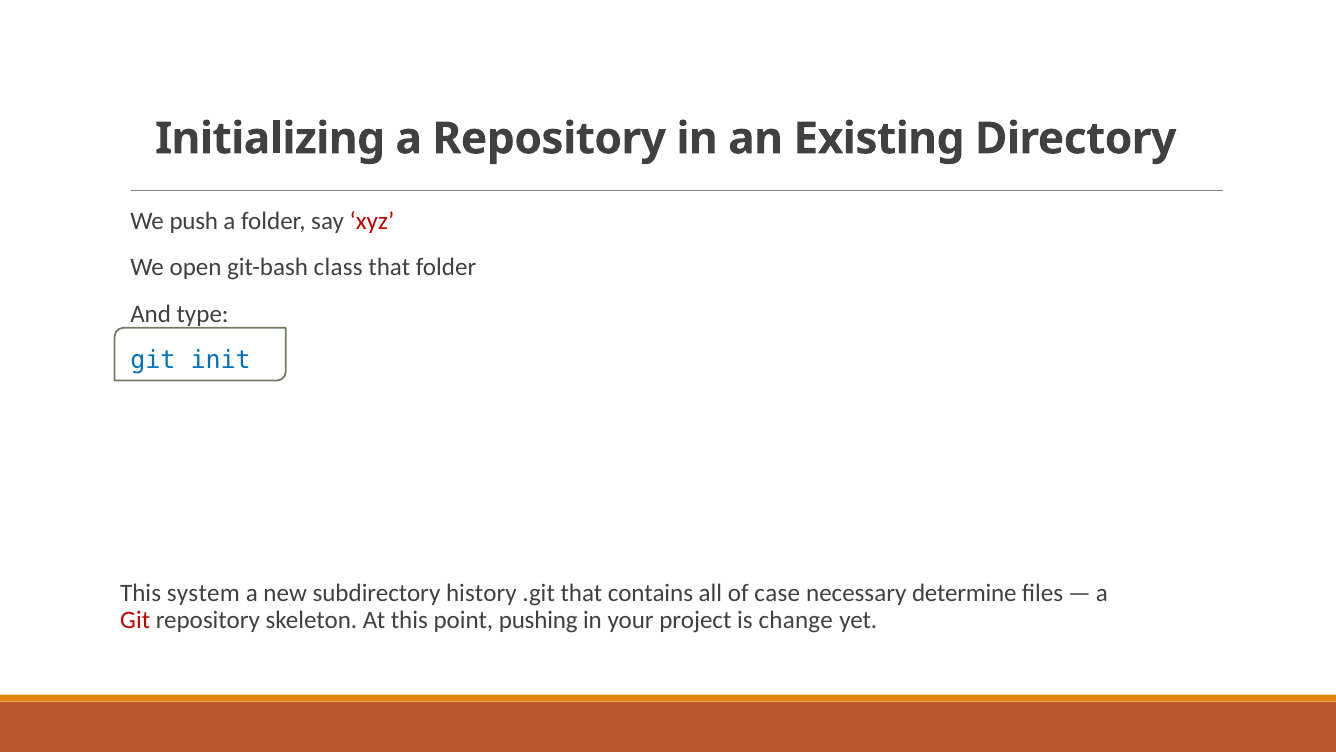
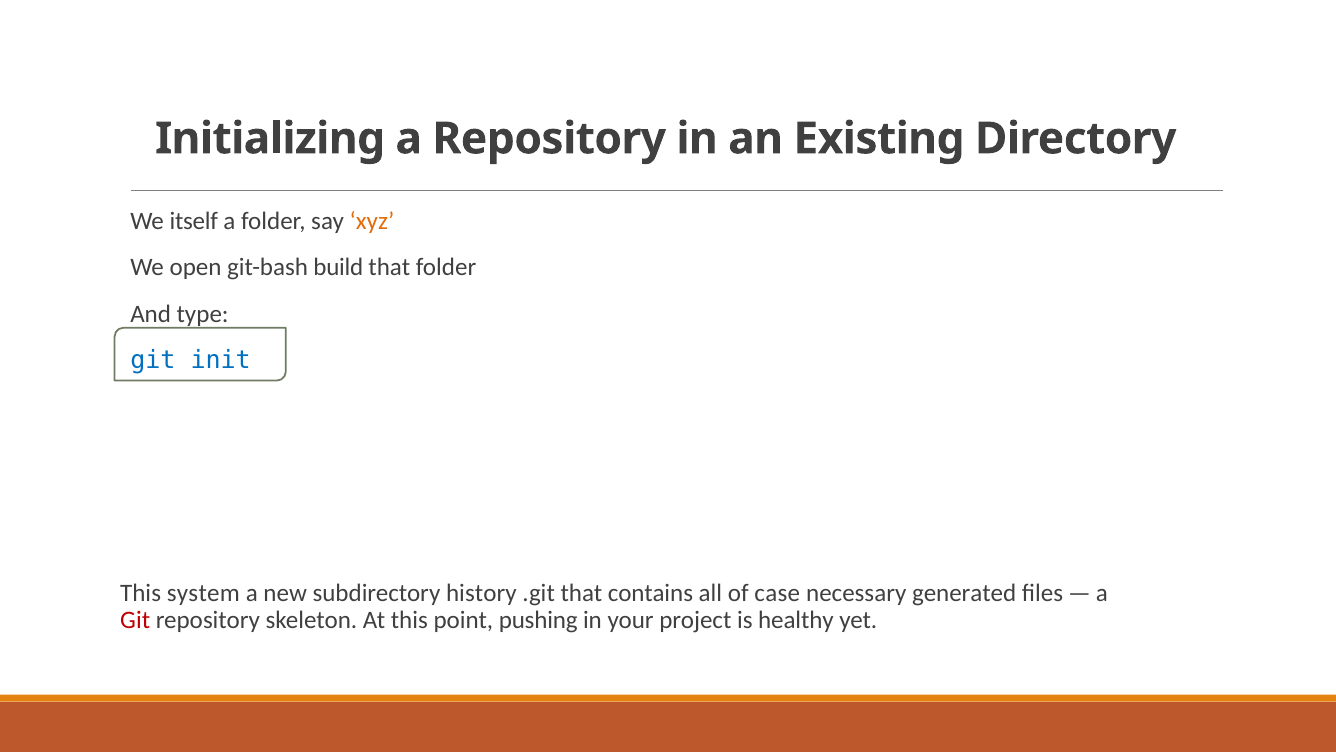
push: push -> itself (194, 221)
xyz colour: red -> orange (372, 221)
class: class -> build (338, 267)
determine: determine -> generated (964, 593)
change: change -> healthy (796, 620)
